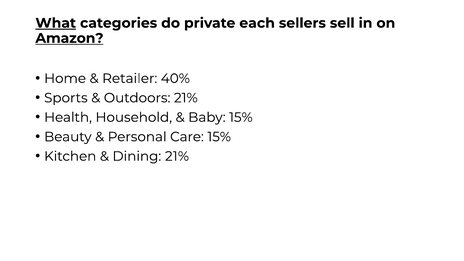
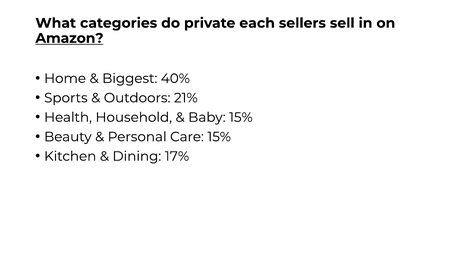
What underline: present -> none (56, 23)
Retailer: Retailer -> Biggest (130, 78)
Dining 21%: 21% -> 17% (177, 156)
